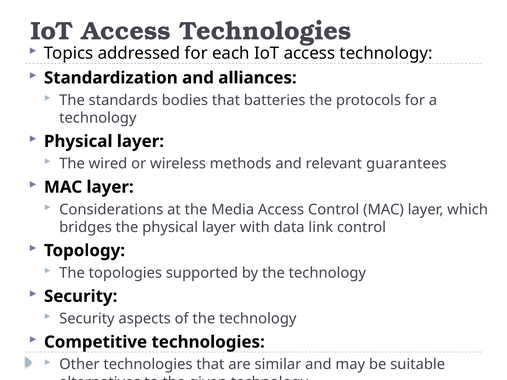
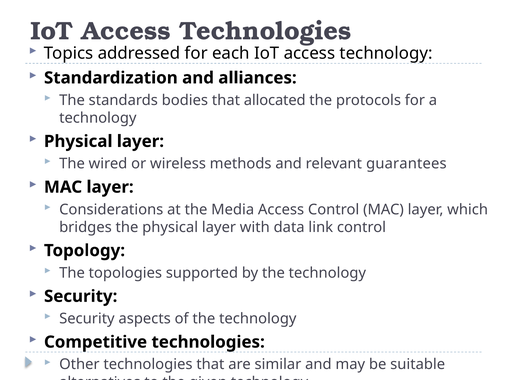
batteries: batteries -> allocated (275, 100)
